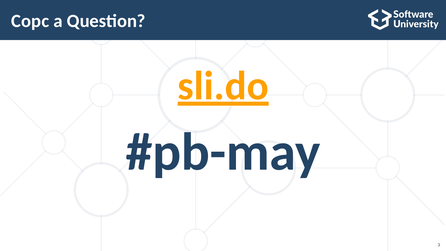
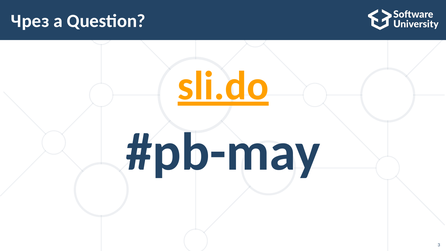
Сорс: Сорс -> Чрез (30, 21)
